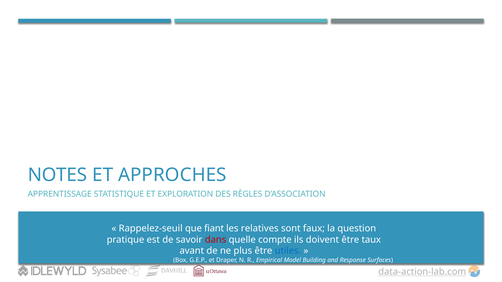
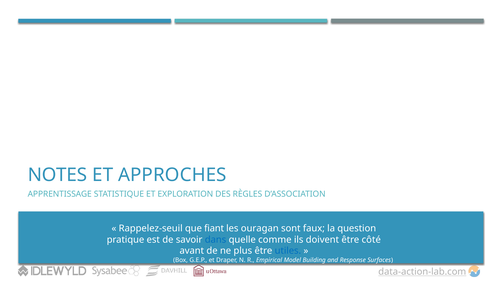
relatives: relatives -> ouragan (260, 229)
dans colour: red -> blue (216, 240)
compte: compte -> comme (275, 240)
taux: taux -> côté (371, 240)
